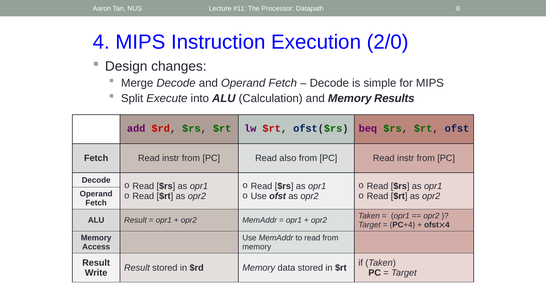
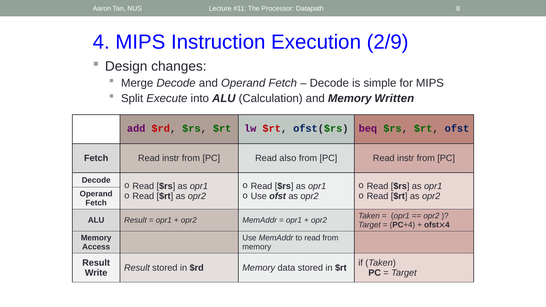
2/0: 2/0 -> 2/9 (388, 42)
Results: Results -> Written (394, 98)
